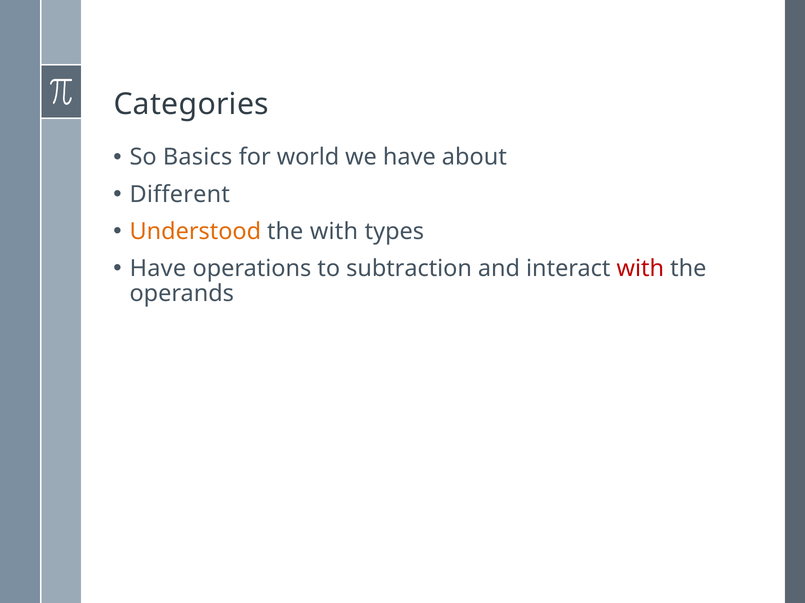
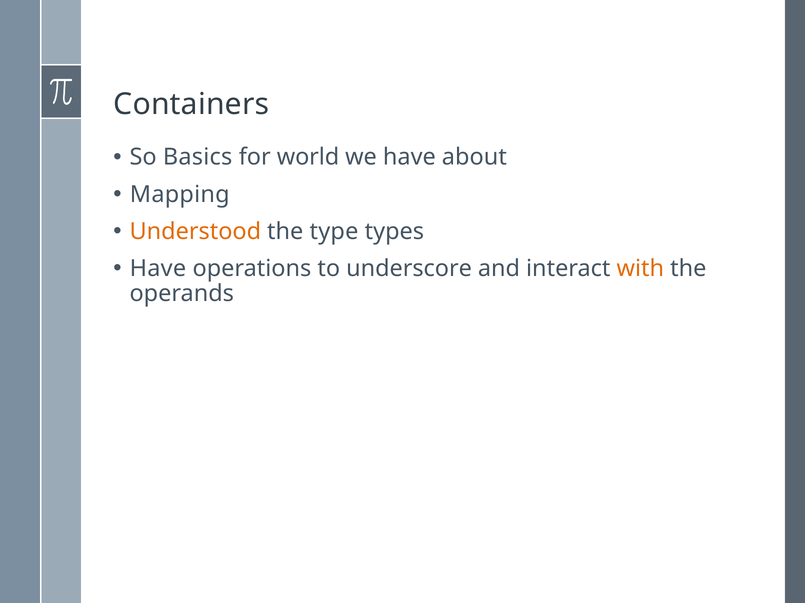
Categories: Categories -> Containers (191, 104)
Different: Different -> Mapping (180, 195)
the with: with -> type (334, 232)
subtraction: subtraction -> underscore (409, 269)
with colour: red -> orange (640, 269)
